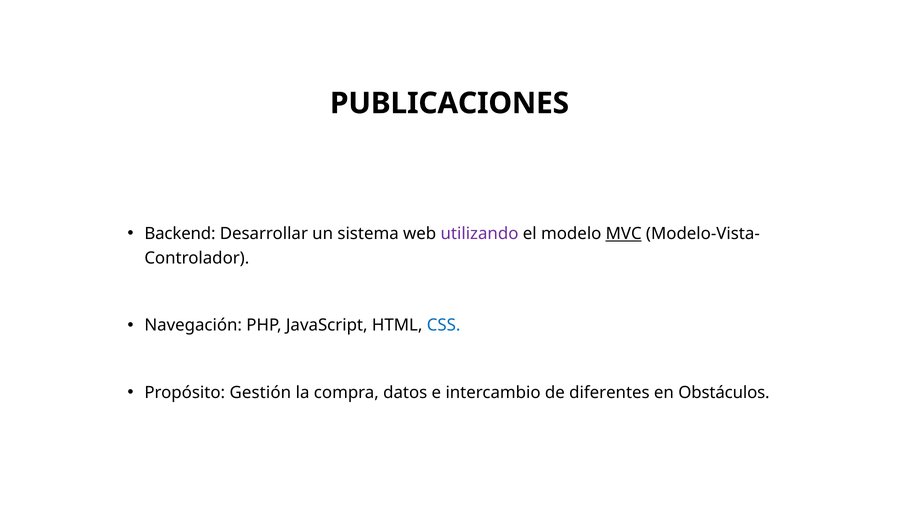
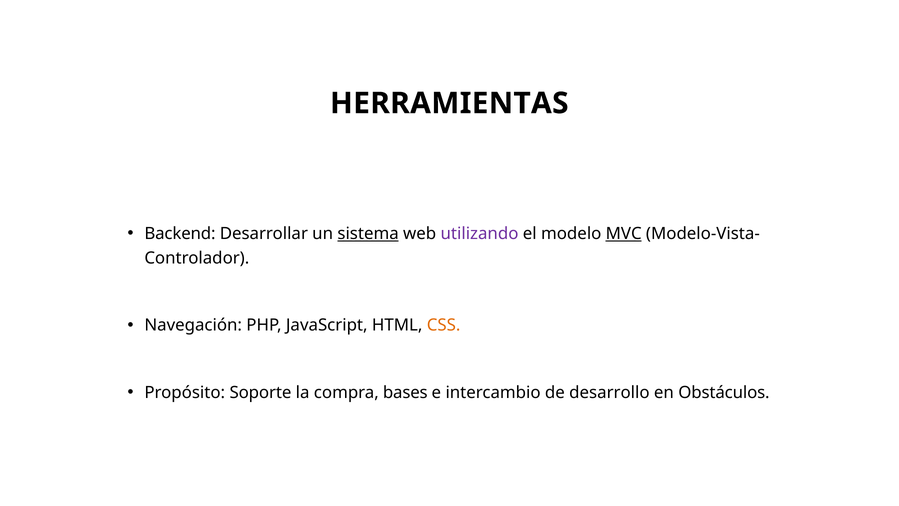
PUBLICACIONES: PUBLICACIONES -> HERRAMIENTAS (449, 103)
sistema underline: none -> present (368, 234)
CSS colour: blue -> orange (444, 325)
Gestión: Gestión -> Soporte (260, 392)
datos: datos -> bases (405, 392)
diferentes: diferentes -> desarrollo (609, 392)
